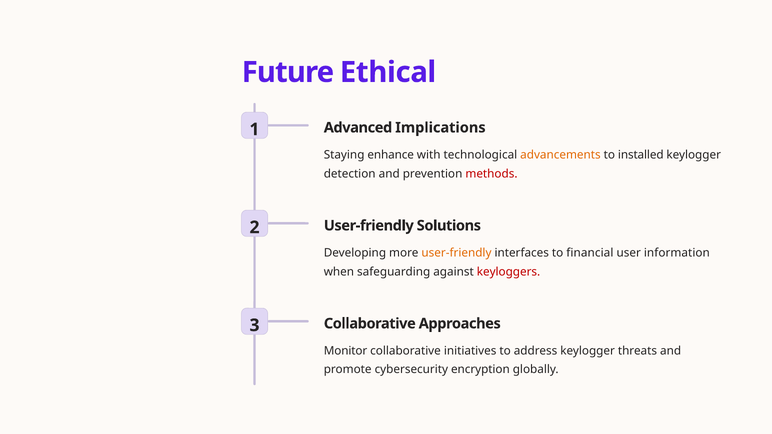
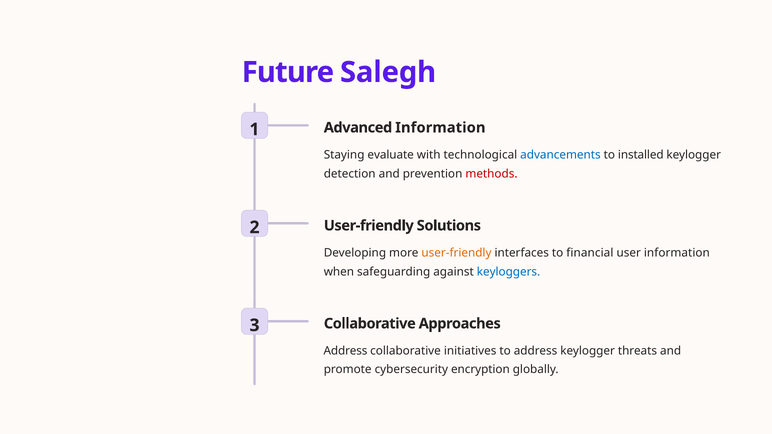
Ethical: Ethical -> Salegh (388, 72)
Advanced Implications: Implications -> Information (440, 128)
enhance: enhance -> evaluate (391, 155)
advancements colour: orange -> blue (560, 155)
keyloggers colour: red -> blue (508, 272)
Monitor: Monitor -> Address (346, 351)
